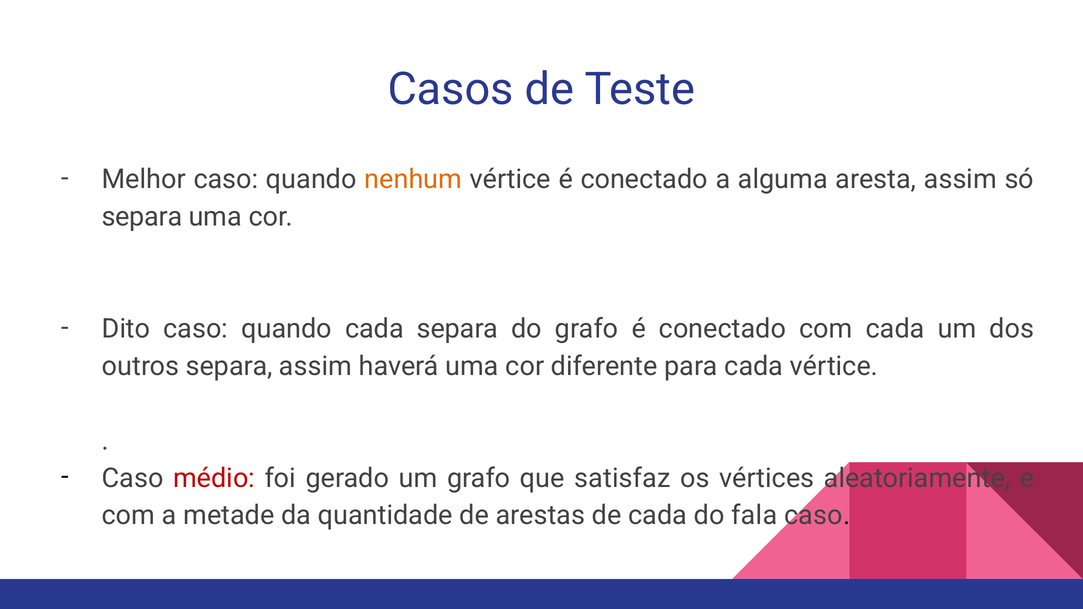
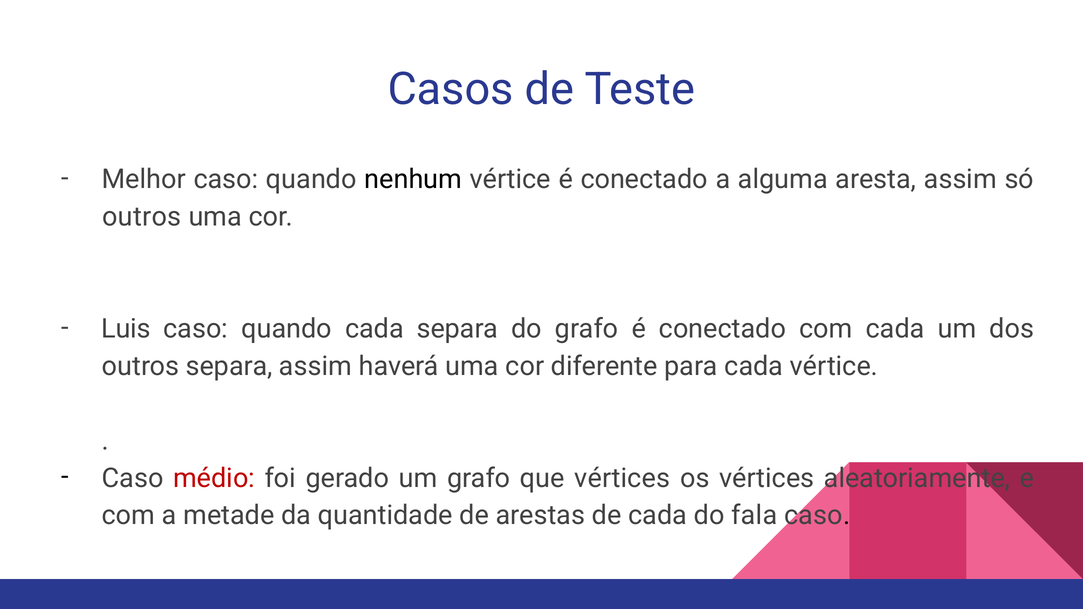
nenhum colour: orange -> black (413, 179)
separa: separa -> outros (142, 217)
Dito: Dito -> Luis (126, 329)
que satisfaz: satisfaz -> vértices (622, 478)
